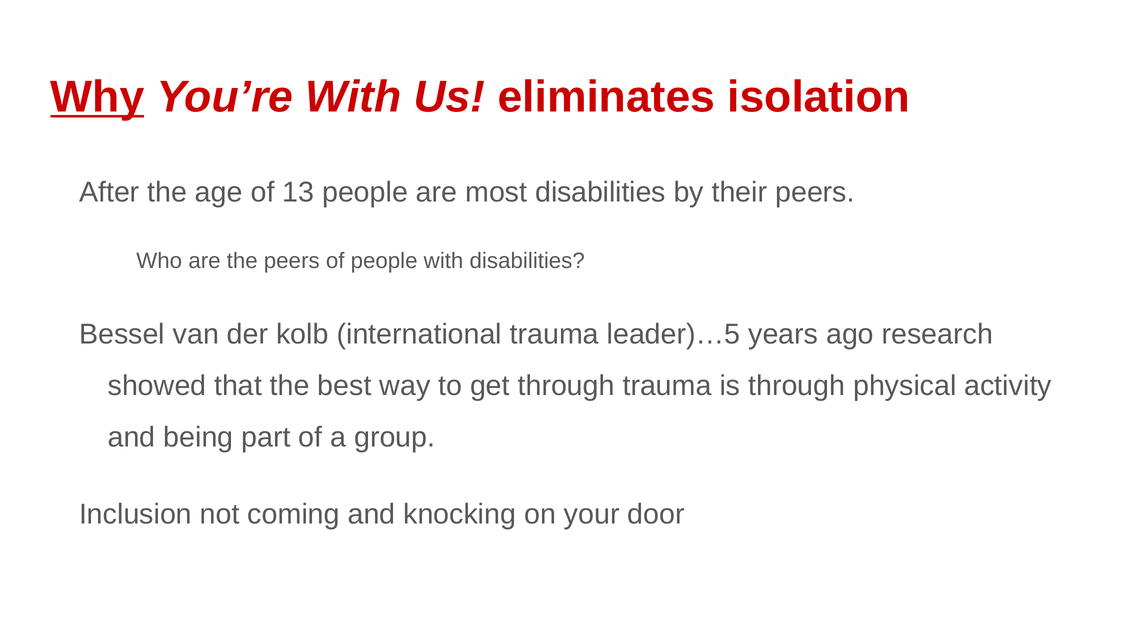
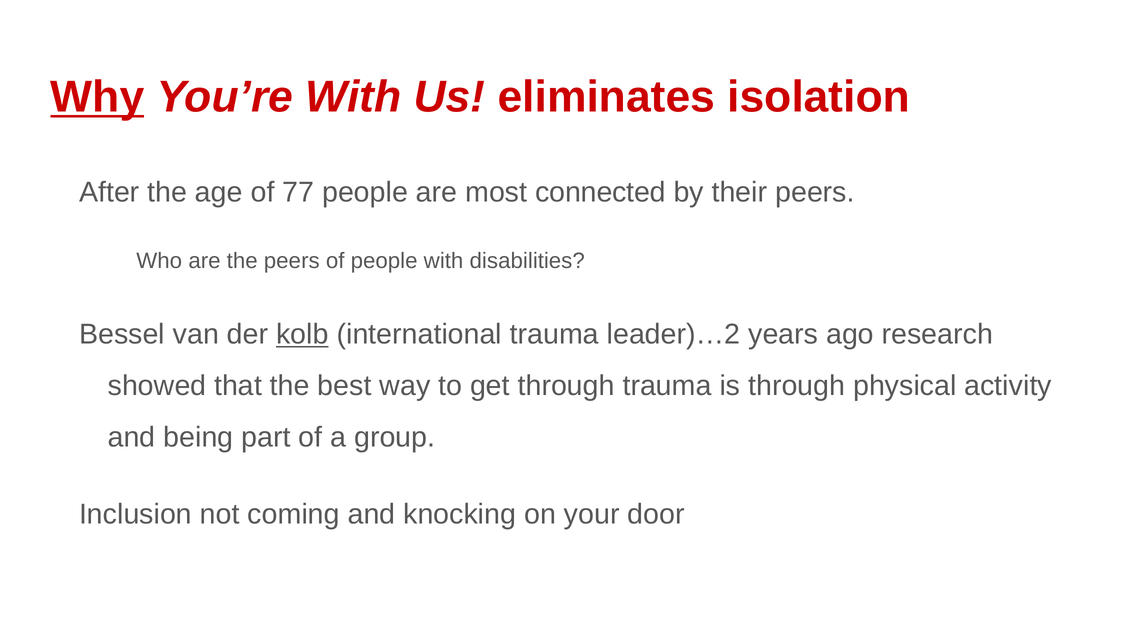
13: 13 -> 77 (298, 192)
most disabilities: disabilities -> connected (600, 192)
kolb underline: none -> present (302, 335)
leader)…5: leader)…5 -> leader)…2 (674, 335)
